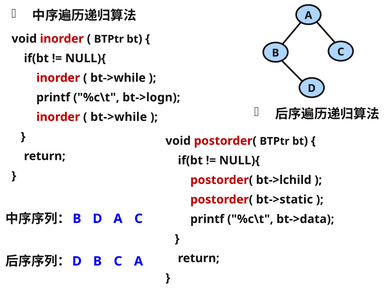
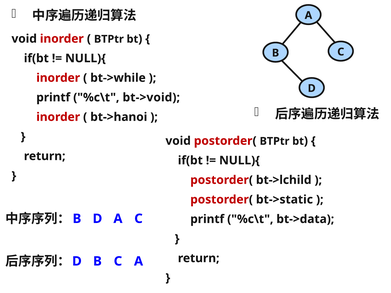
bt->logn: bt->logn -> bt->void (151, 98)
bt->while: bt->while -> bt->hanoi (119, 117)
